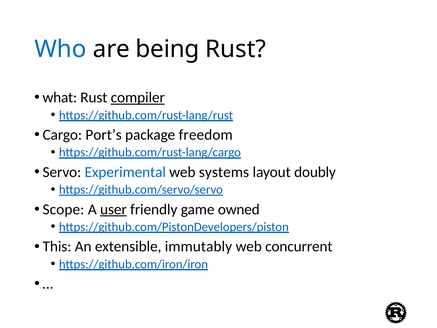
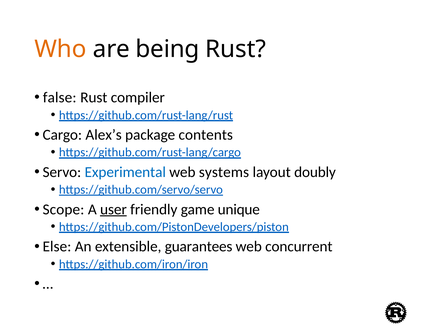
Who colour: blue -> orange (61, 49)
what: what -> false (60, 98)
compiler underline: present -> none (138, 98)
Port’s: Port’s -> Alex’s (104, 135)
freedom: freedom -> contents (206, 135)
owned: owned -> unique (239, 209)
This: This -> Else (57, 246)
immutably: immutably -> guarantees (199, 246)
